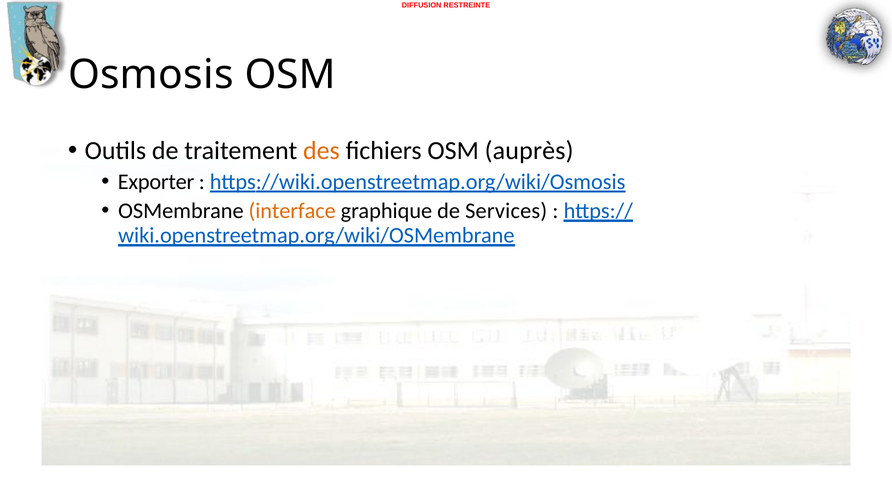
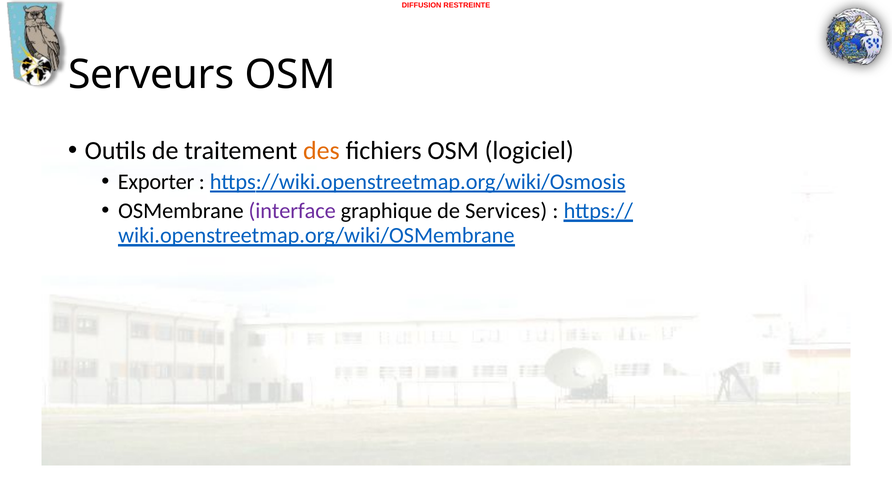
Osmosis: Osmosis -> Serveurs (151, 75)
auprès: auprès -> logiciel (529, 151)
interface colour: orange -> purple (292, 211)
